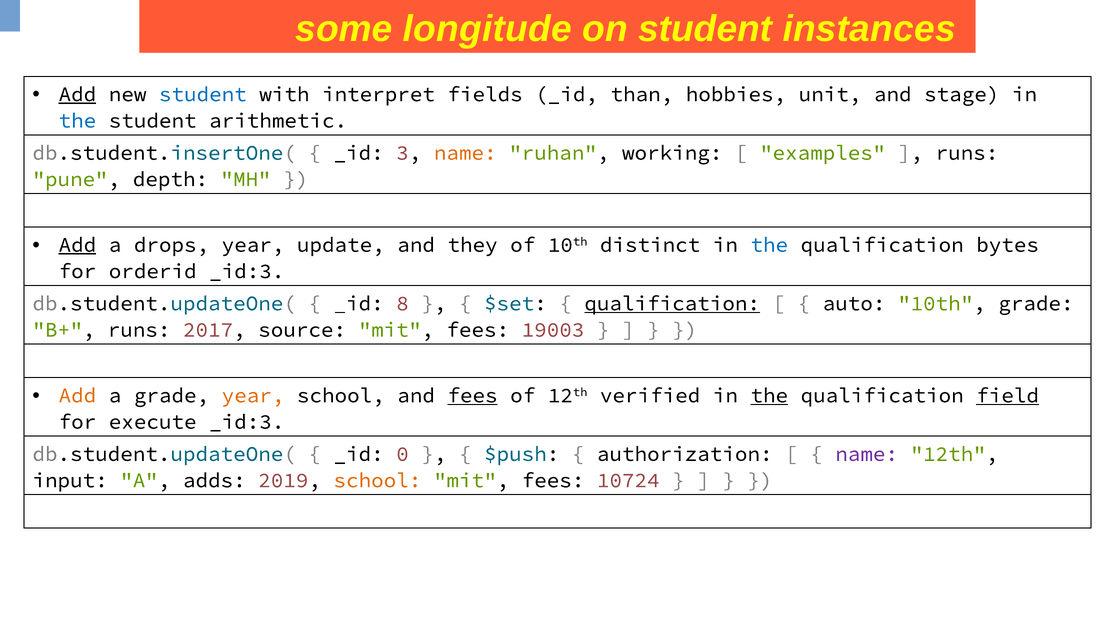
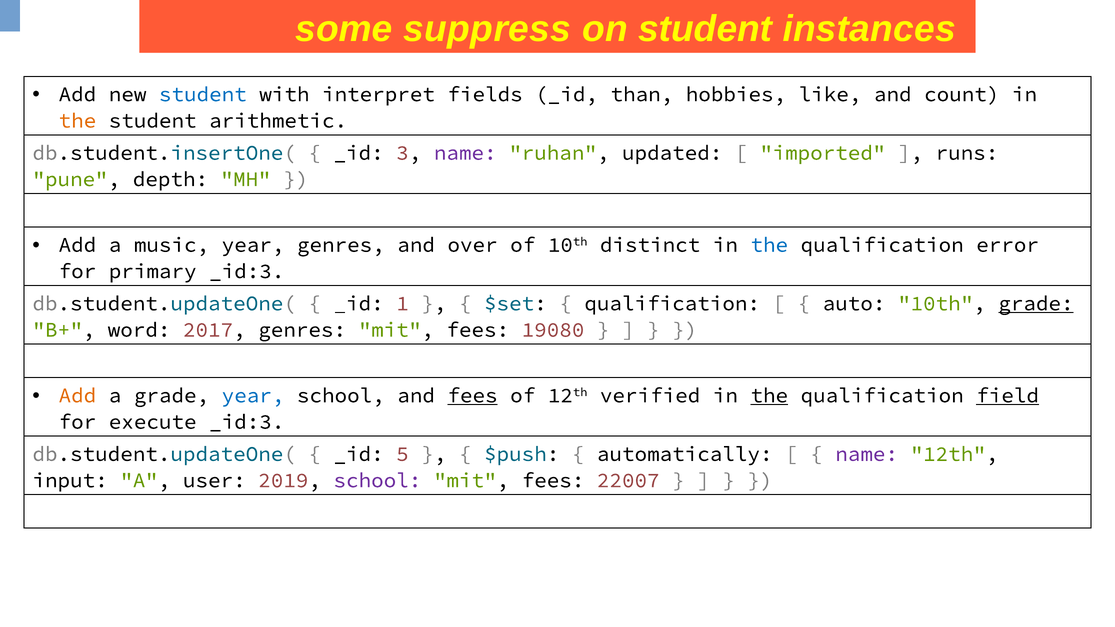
longitude: longitude -> suppress (487, 29)
Add underline: present -> none (77, 94)
unit: unit -> like (830, 94)
stage: stage -> count (962, 94)
the colour: blue -> orange (77, 121)
name colour: orange -> purple (465, 153)
working: working -> updated (672, 153)
examples: examples -> imported (823, 153)
Add underline: present -> none (77, 245)
drops: drops -> music (171, 245)
year update: update -> genres (341, 245)
they: they -> over (473, 245)
bytes: bytes -> error (1008, 245)
orderid: orderid -> primary (153, 271)
8: 8 -> 1 (402, 303)
qualification underline: present -> none (672, 303)
grade underline: none -> present (1036, 303)
B+ runs: runs -> word (139, 330)
2017 source: source -> genres (302, 330)
19003: 19003 -> 19080 (553, 330)
year colour: orange -> blue (253, 396)
0: 0 -> 5 (402, 454)
authorization: authorization -> automatically (685, 454)
adds: adds -> user (214, 480)
school colour: orange -> purple (377, 480)
10724: 10724 -> 22007 (628, 480)
